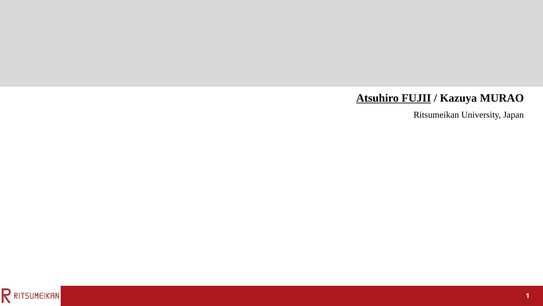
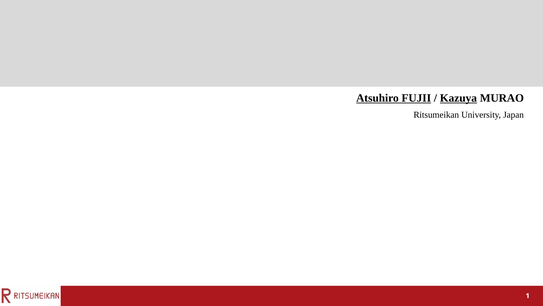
Kazuya underline: none -> present (458, 98)
